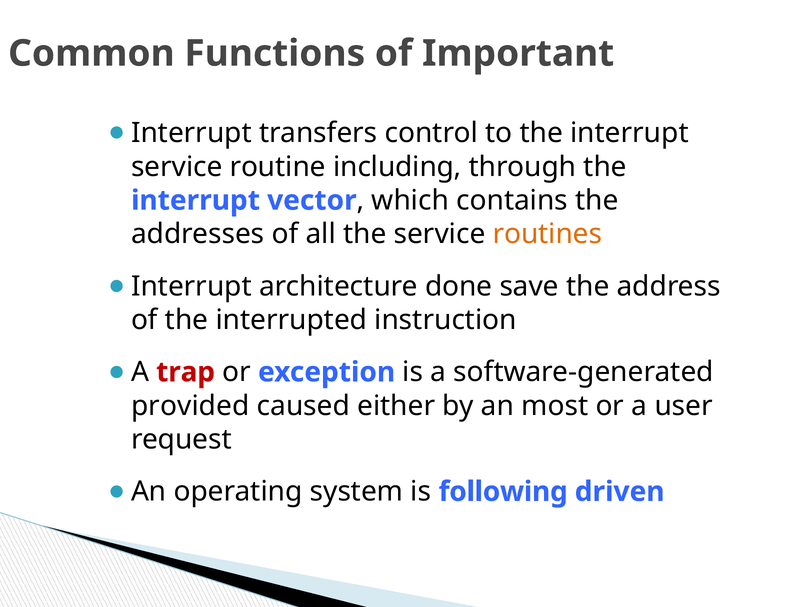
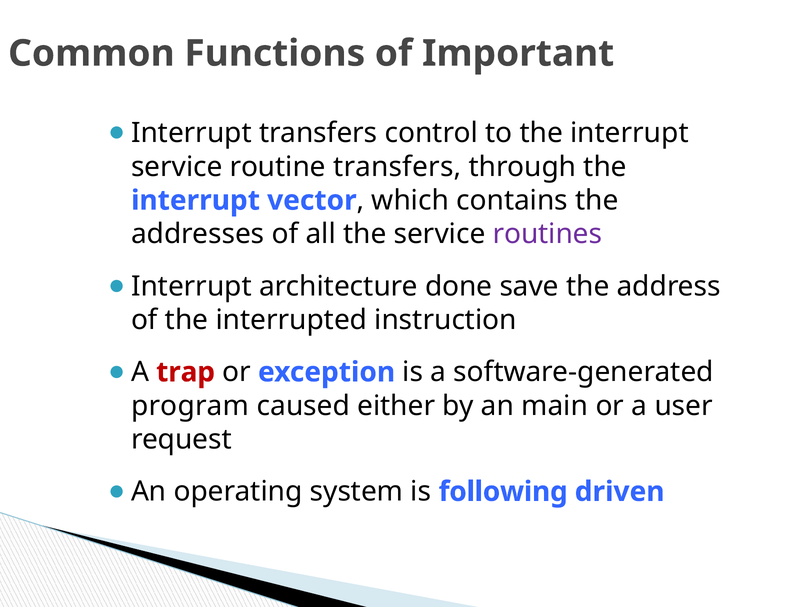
routine including: including -> transfers (397, 167)
routines colour: orange -> purple (547, 234)
provided: provided -> program (190, 406)
most: most -> main (555, 406)
